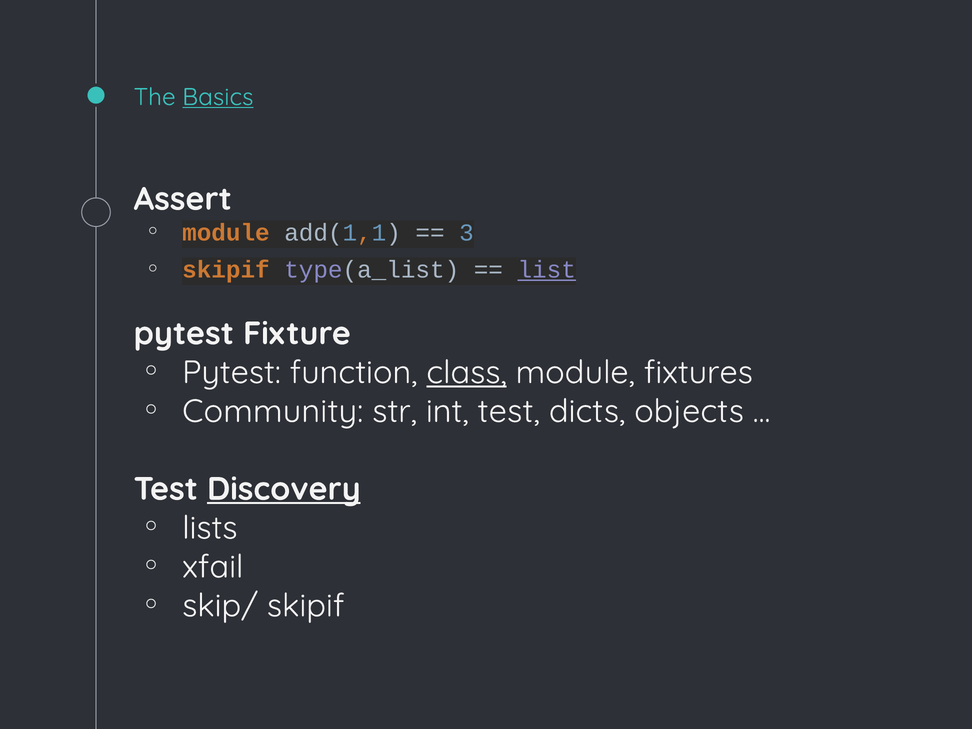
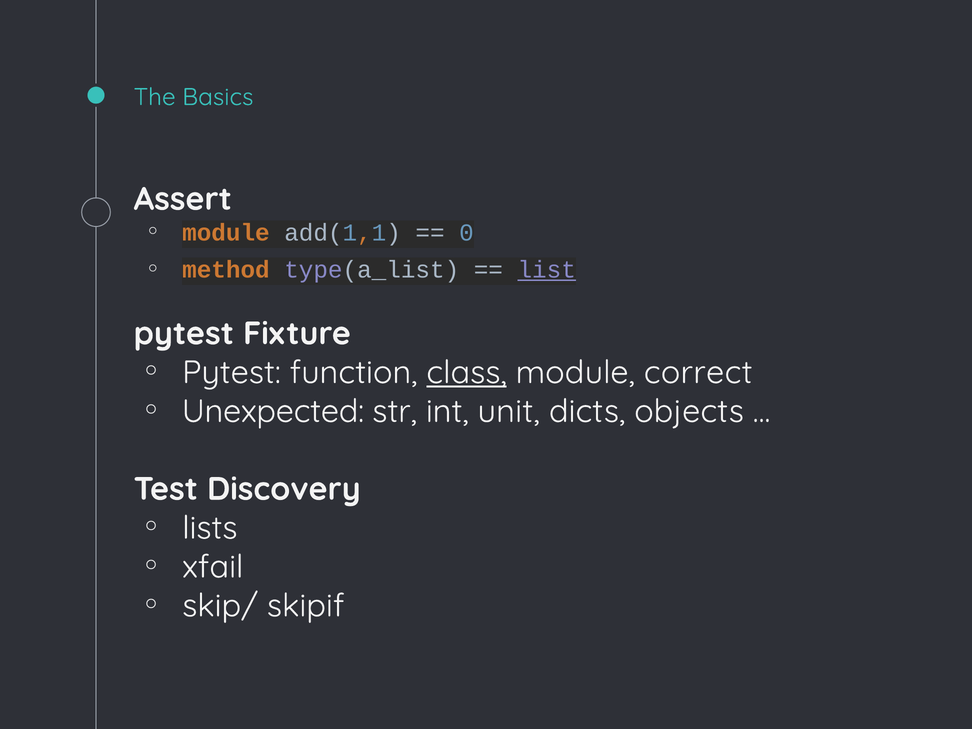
Basics underline: present -> none (218, 97)
3: 3 -> 0 (467, 233)
skipif: skipif -> method (226, 270)
fixtures: fixtures -> correct (698, 372)
Community: Community -> Unexpected (273, 411)
int test: test -> unit (509, 411)
Discovery underline: present -> none (284, 489)
